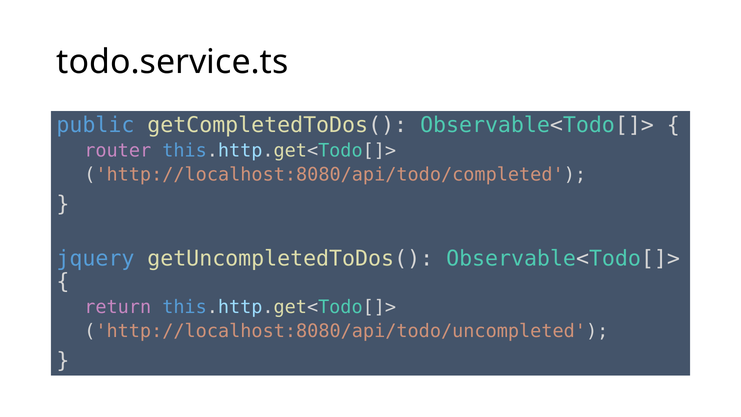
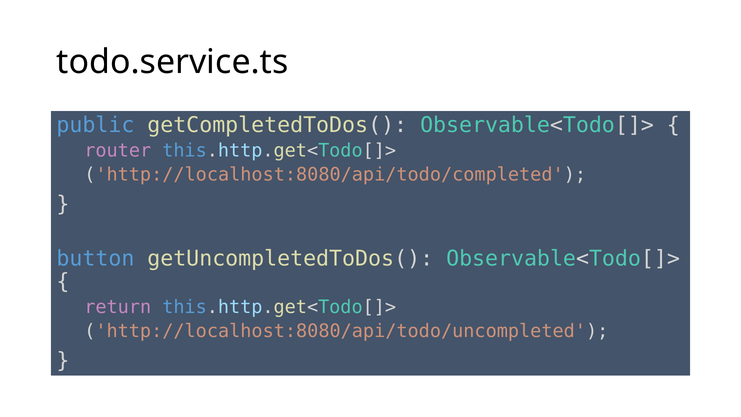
jquery: jquery -> button (95, 258)
